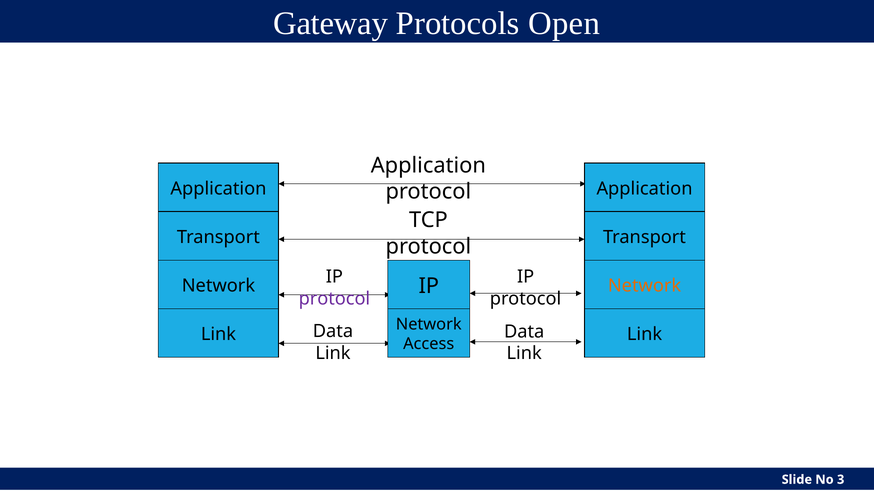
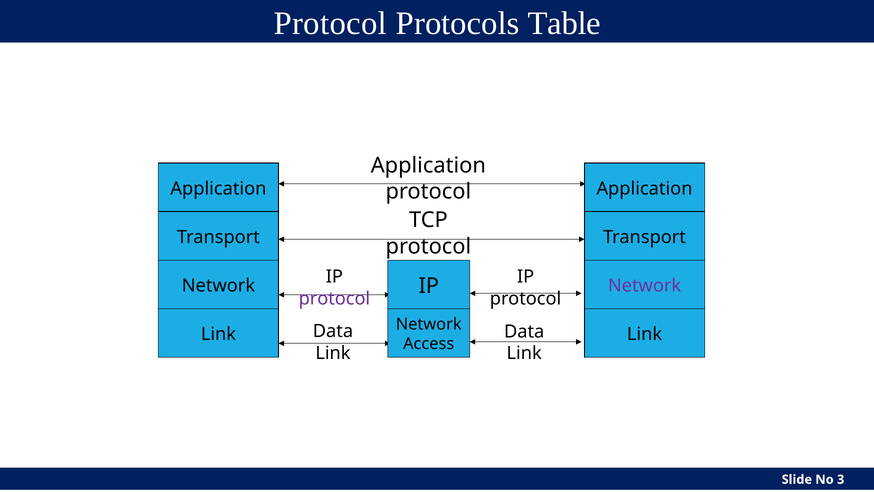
Gateway: Gateway -> Protocol (330, 24)
Open: Open -> Table (564, 24)
Network colour: orange -> purple (645, 285)
